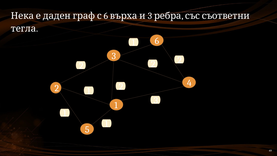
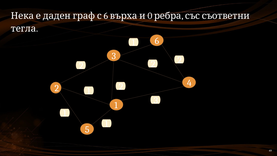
6 3: 3 -> 0 (150, 16)
